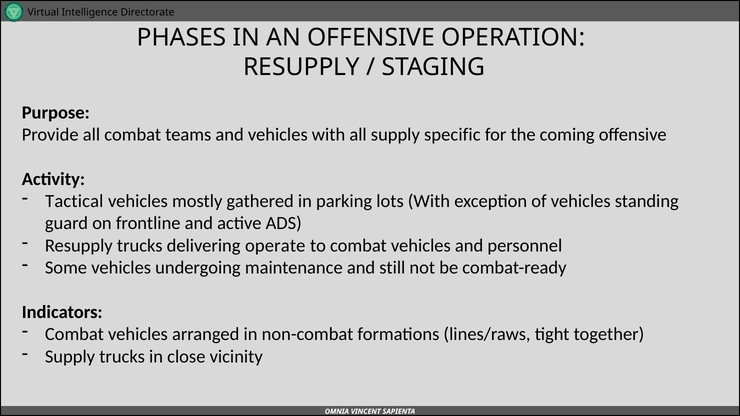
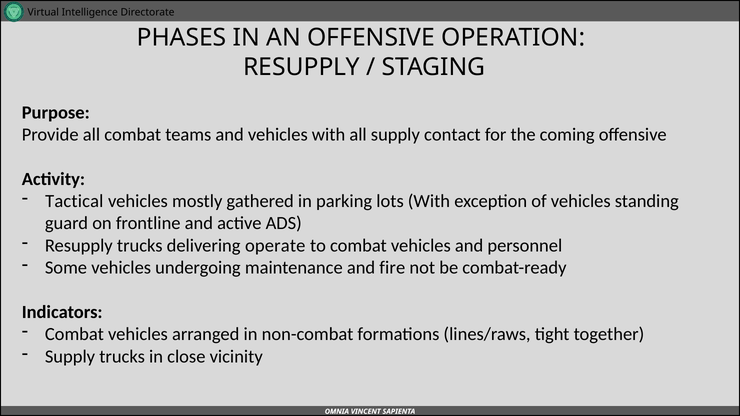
specific: specific -> contact (452, 135)
still: still -> fire (392, 268)
